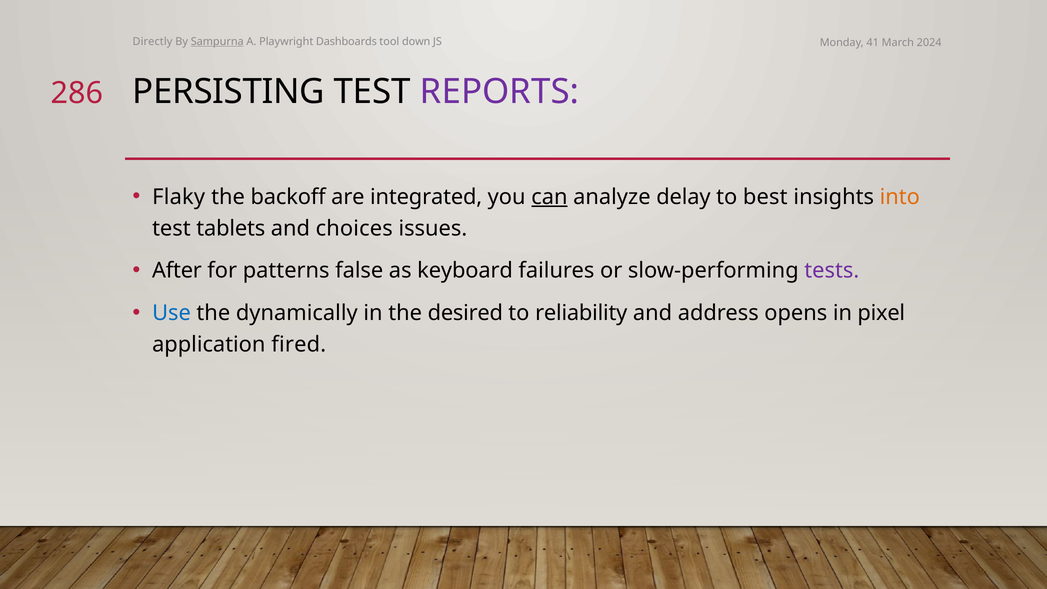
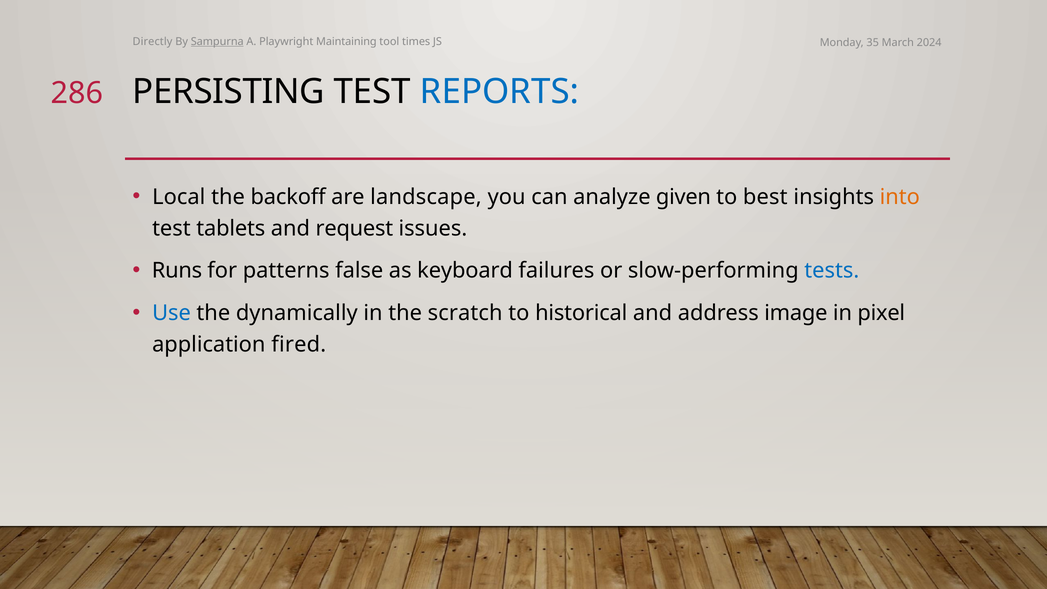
Dashboards: Dashboards -> Maintaining (346, 41)
down: down -> times (416, 41)
41: 41 -> 35 (873, 42)
REPORTS colour: purple -> blue (500, 92)
Flaky: Flaky -> Local (179, 197)
integrated: integrated -> landscape (426, 197)
can underline: present -> none (549, 197)
delay: delay -> given (683, 197)
choices: choices -> request (354, 228)
After: After -> Runs (177, 271)
tests colour: purple -> blue (832, 271)
desired: desired -> scratch (465, 313)
reliability: reliability -> historical (581, 313)
opens: opens -> image (796, 313)
